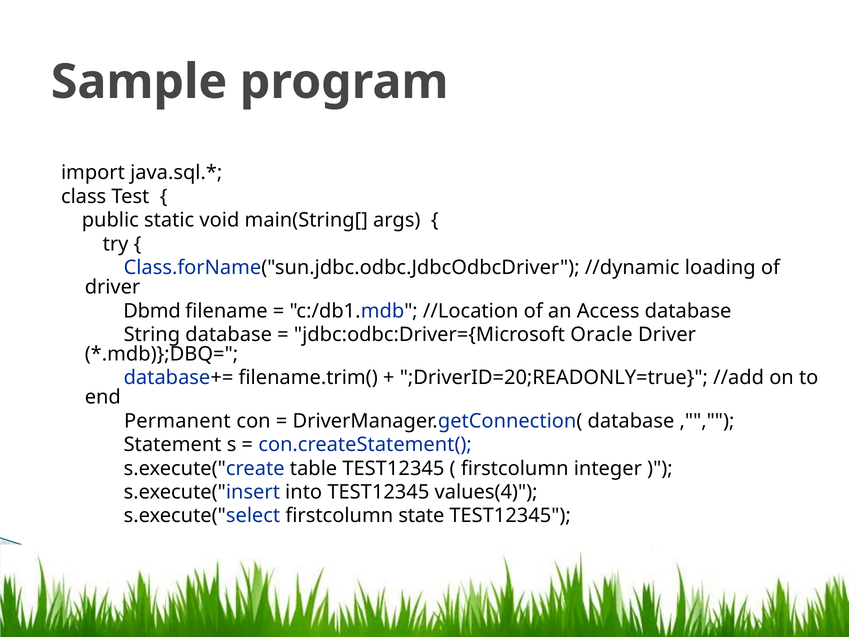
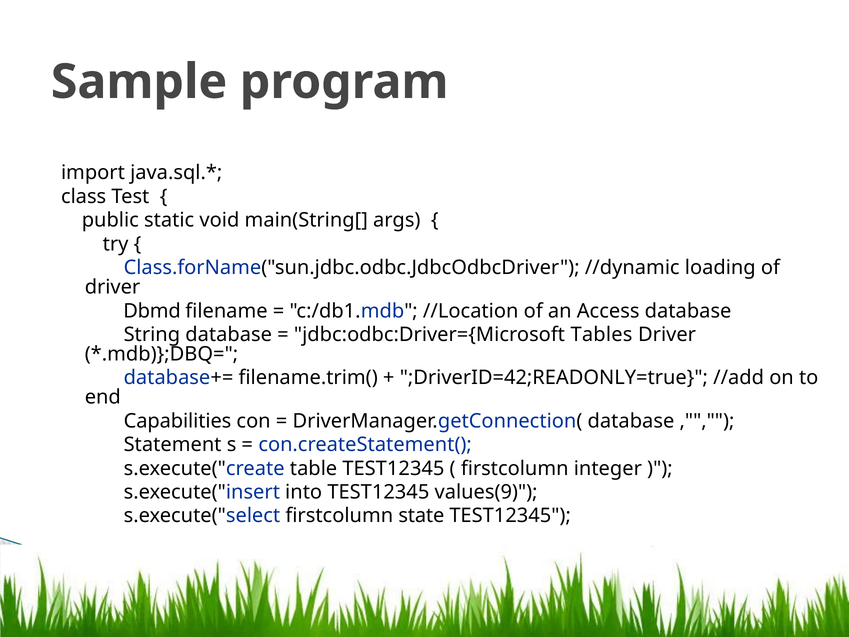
Oracle: Oracle -> Tables (601, 334)
;DriverID=20;READONLY=true: ;DriverID=20;READONLY=true -> ;DriverID=42;READONLY=true (554, 378)
Permanent: Permanent -> Capabilities (177, 421)
values(4: values(4 -> values(9 (486, 492)
